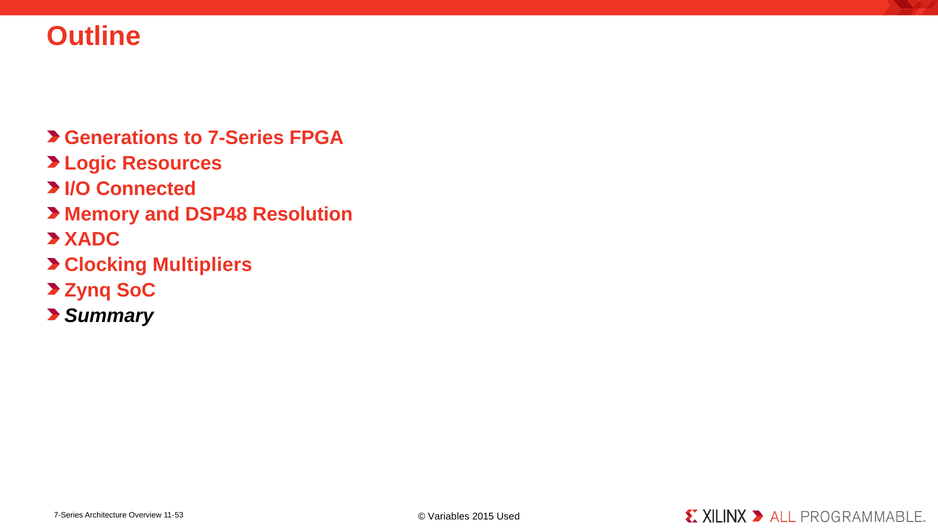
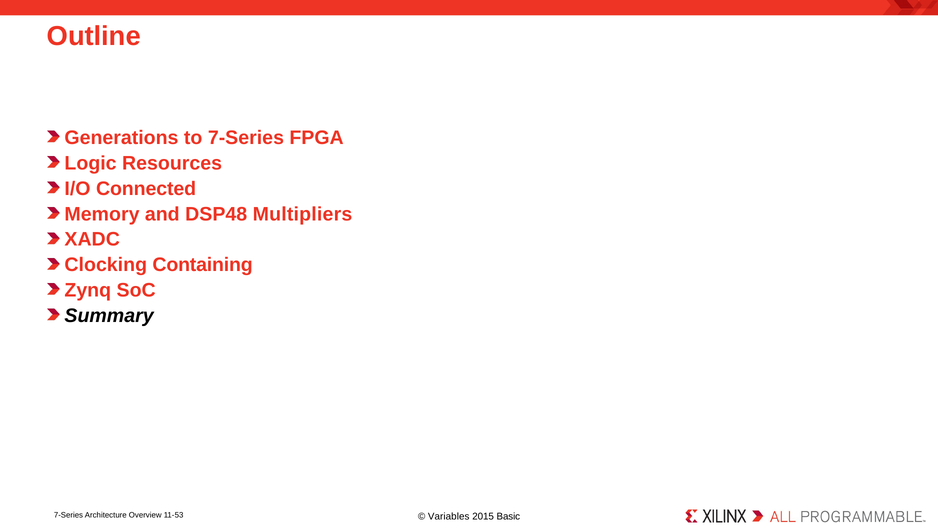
Resolution: Resolution -> Multipliers (303, 214)
Multipliers: Multipliers -> Containing (203, 265)
Used: Used -> Basic (508, 516)
